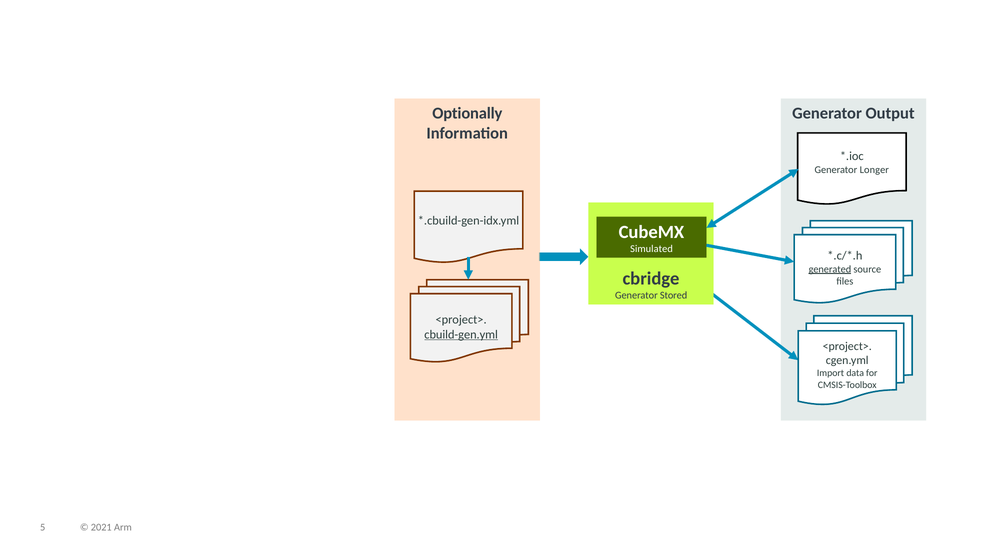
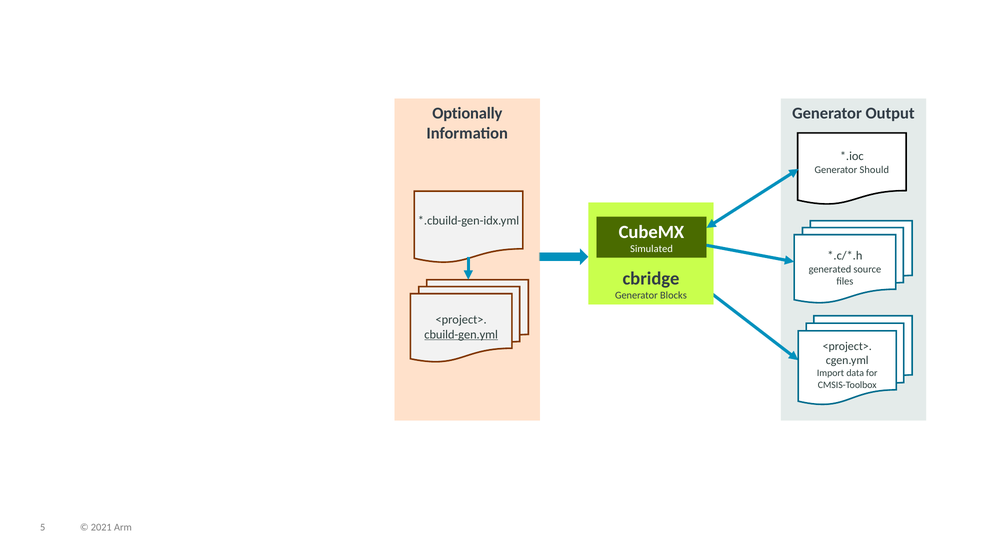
Longer: Longer -> Should (874, 170)
generated underline: present -> none (830, 269)
Stored: Stored -> Blocks (673, 295)
